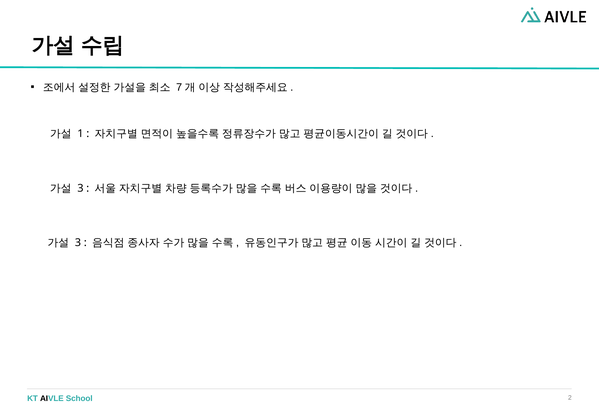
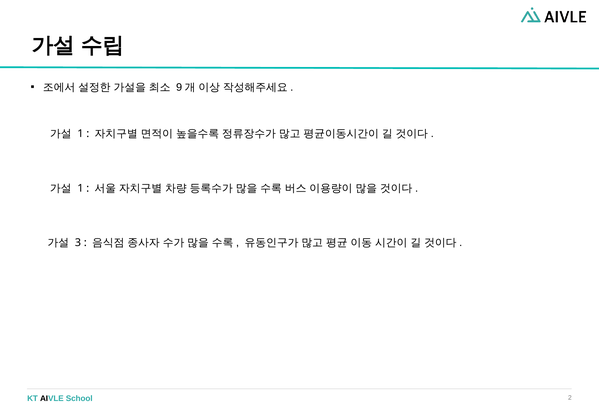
7: 7 -> 9 (179, 87)
3: 3 -> 1 (80, 188)
